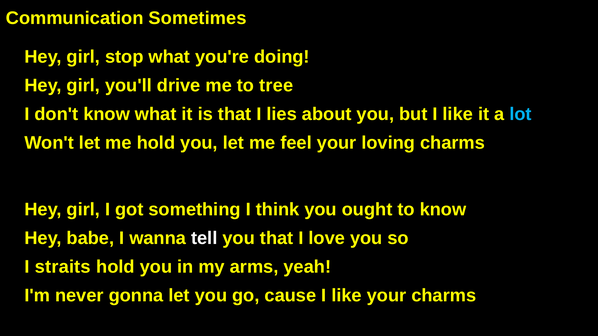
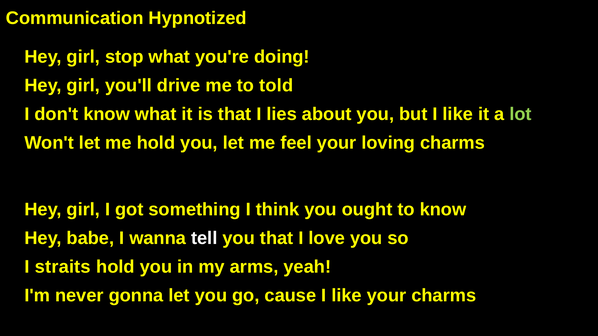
Sometimes: Sometimes -> Hypnotized (198, 18)
tree: tree -> told (276, 85)
lot colour: light blue -> light green (521, 114)
